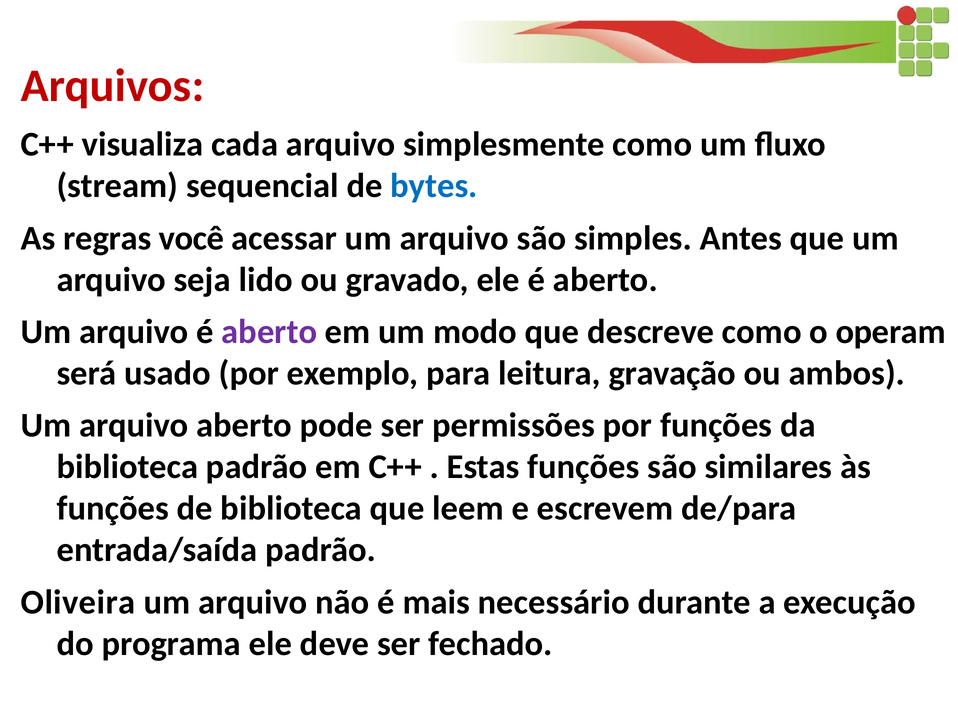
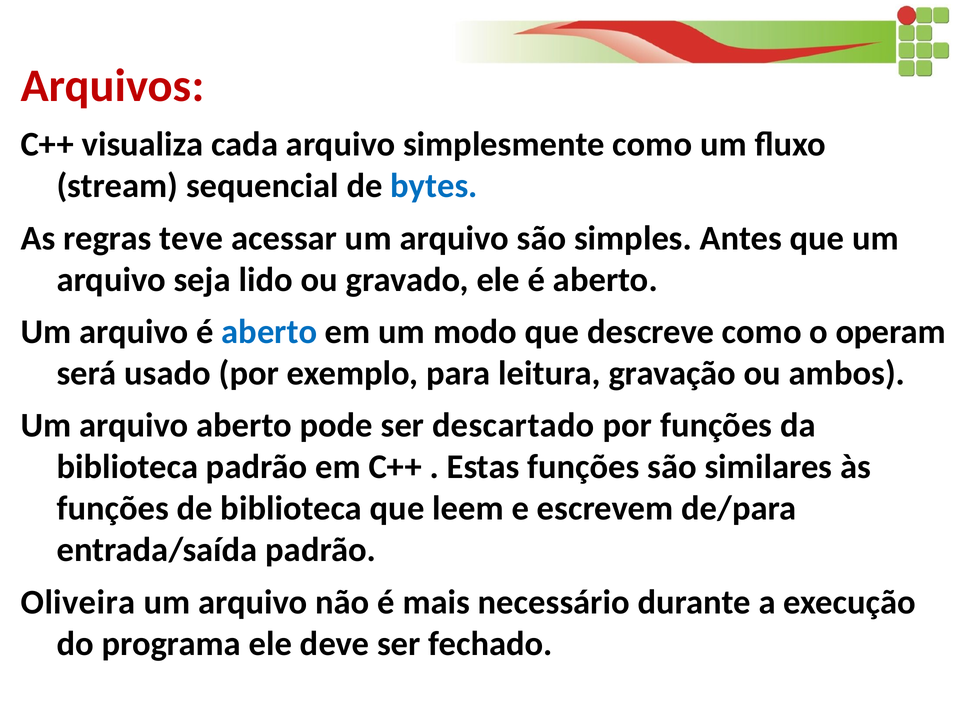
você: você -> teve (191, 238)
aberto colour: purple -> blue (269, 332)
permissões: permissões -> descartado (513, 425)
